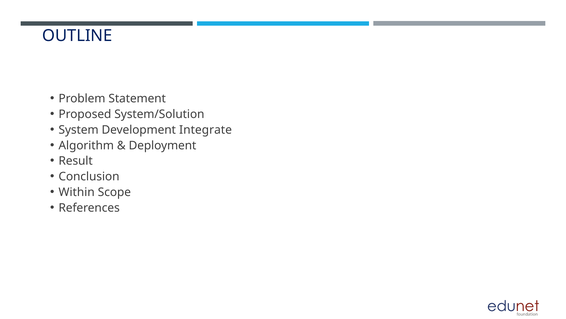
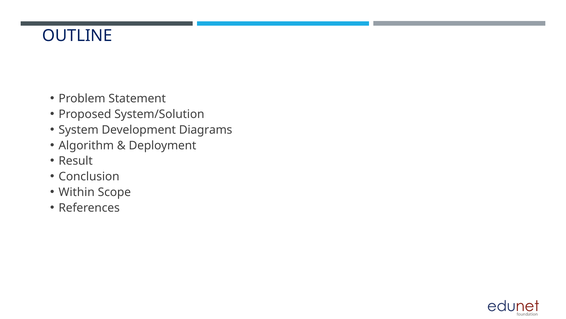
Integrate: Integrate -> Diagrams (206, 130)
